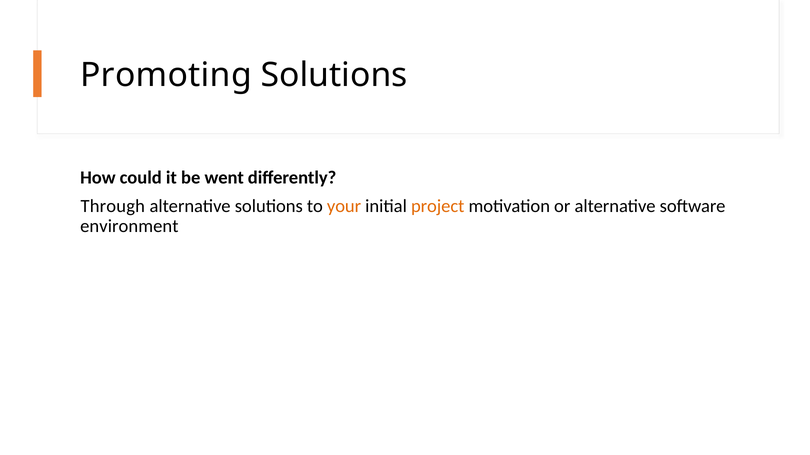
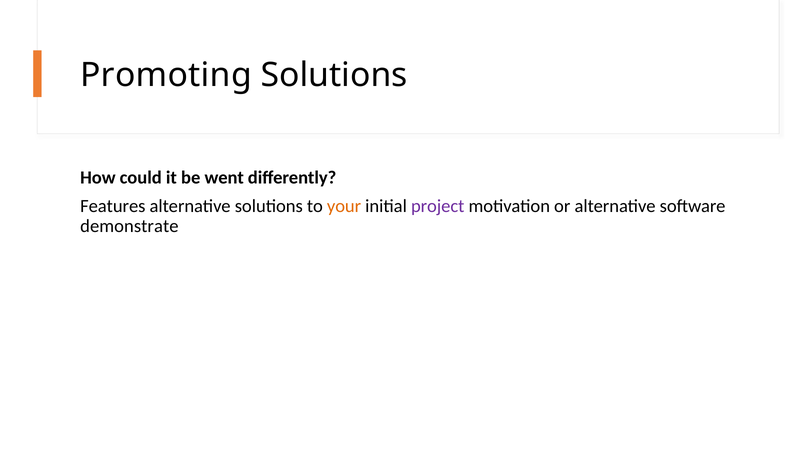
Through: Through -> Features (113, 206)
project colour: orange -> purple (438, 206)
environment: environment -> demonstrate (129, 226)
